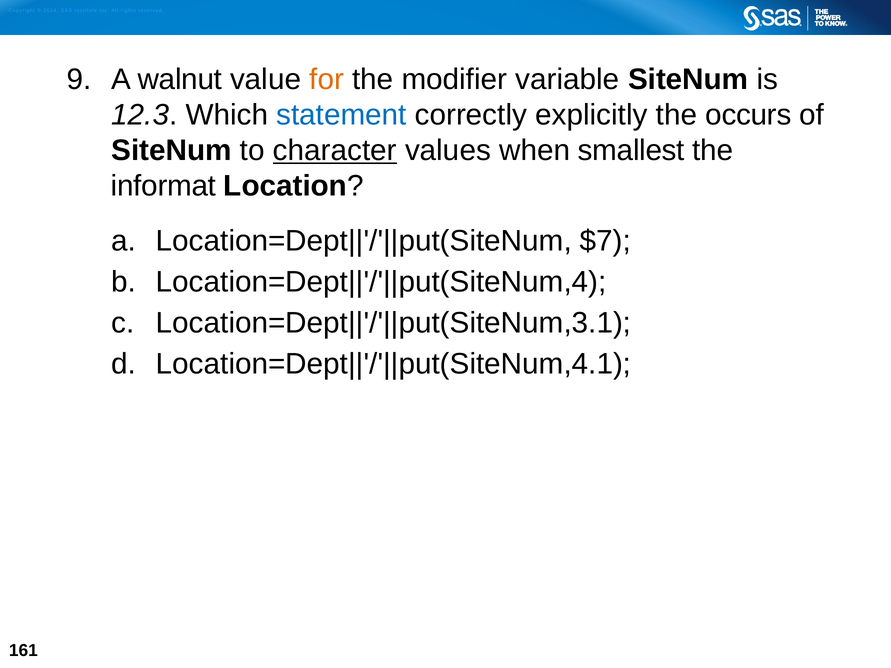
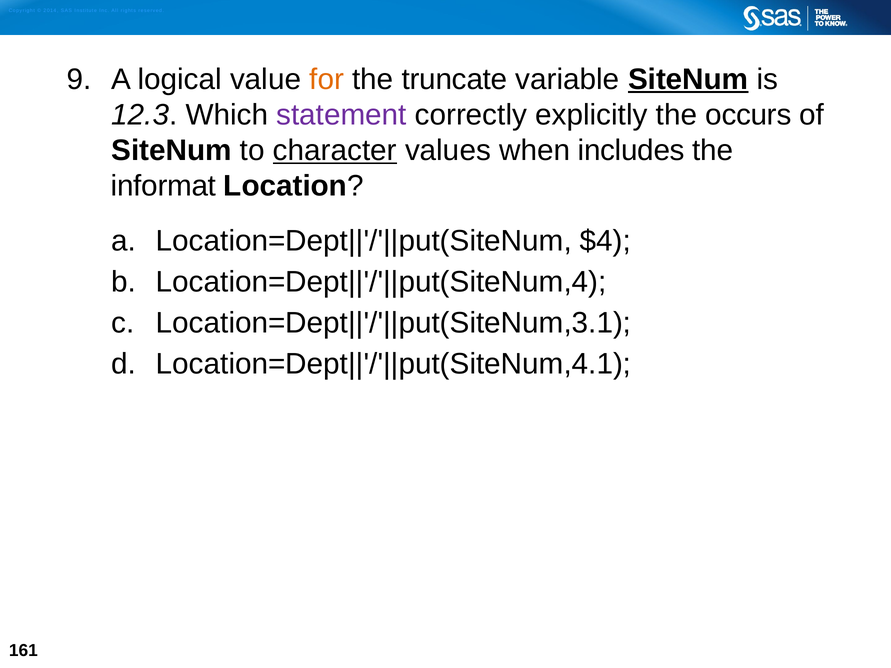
walnut: walnut -> logical (180, 79)
modifier: modifier -> truncate (455, 79)
SiteNum underline: none -> present (688, 79)
statement colour: blue -> purple (341, 115)
smallest: smallest -> includes (631, 151)
$7: $7 -> $4 (606, 241)
